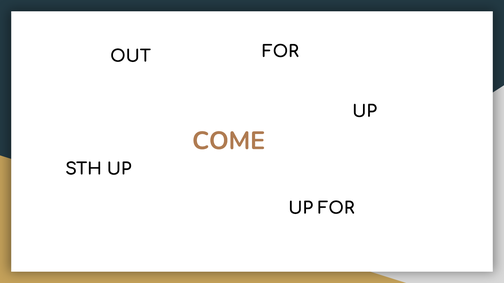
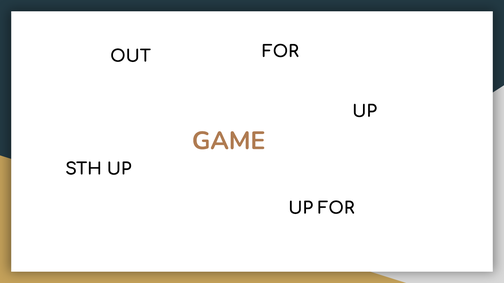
COME: COME -> GAME (229, 141)
